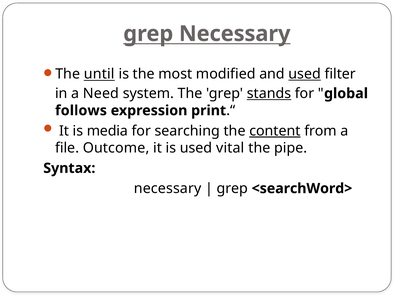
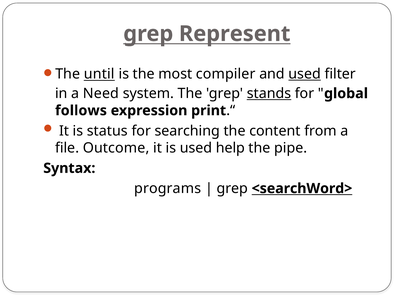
grep Necessary: Necessary -> Represent (235, 34)
modified: modified -> compiler (226, 74)
media: media -> status (107, 131)
content underline: present -> none (275, 131)
vital: vital -> help (230, 148)
necessary: necessary -> programs (168, 188)
<searchWord> underline: none -> present (302, 188)
